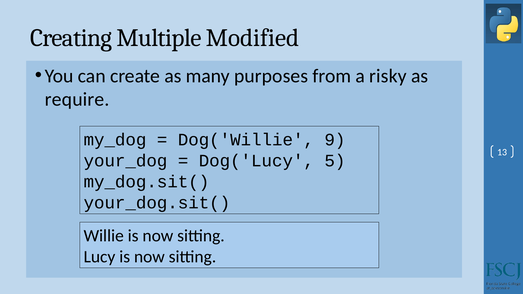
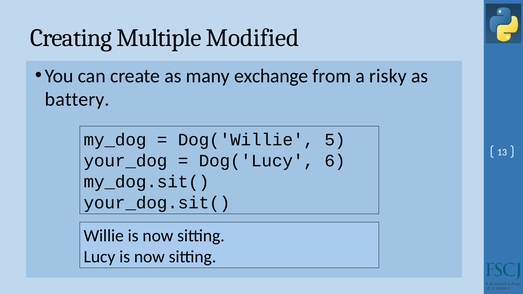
purposes: purposes -> exchange (271, 76)
require: require -> battery (77, 99)
9: 9 -> 5 (335, 140)
5: 5 -> 6 (335, 161)
